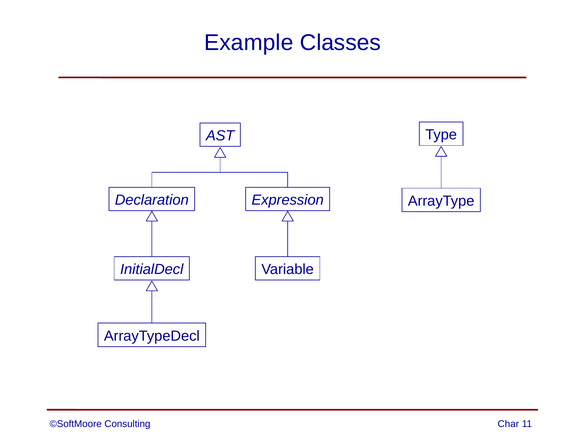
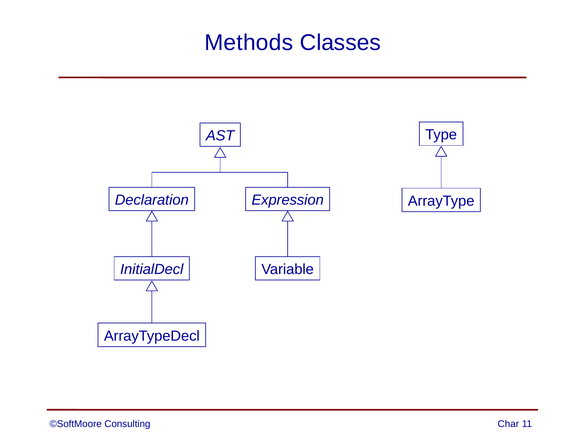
Example: Example -> Methods (249, 43)
